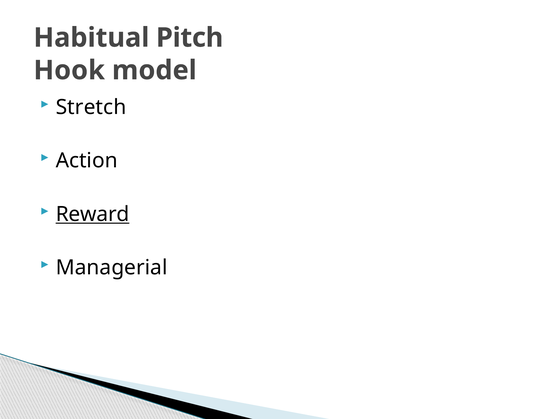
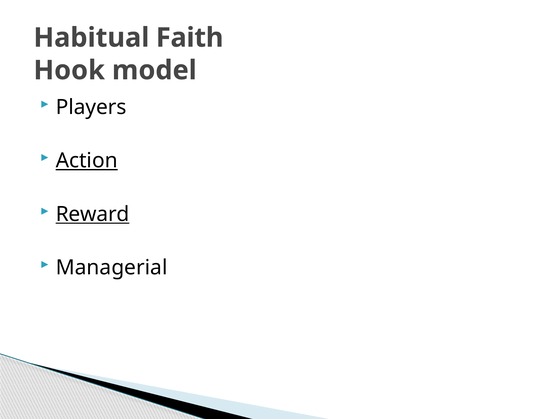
Pitch: Pitch -> Faith (190, 38)
Stretch: Stretch -> Players (91, 107)
Action underline: none -> present (87, 161)
